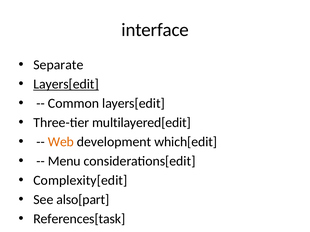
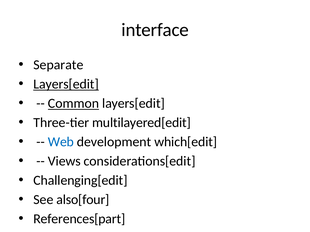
Common underline: none -> present (74, 104)
Web colour: orange -> blue (61, 142)
Menu: Menu -> Views (64, 162)
Complexity[edit: Complexity[edit -> Challenging[edit (80, 181)
also[part: also[part -> also[four (83, 200)
References[task: References[task -> References[part (79, 219)
